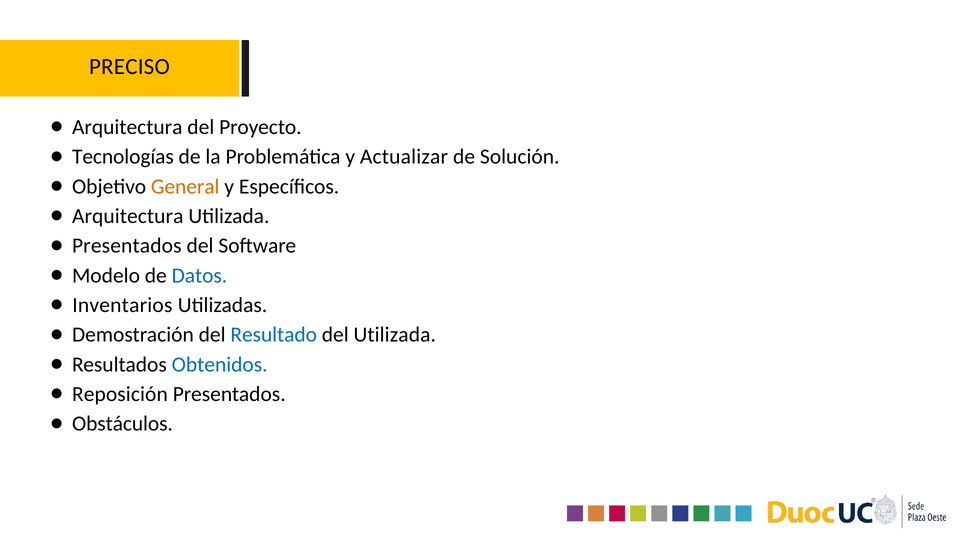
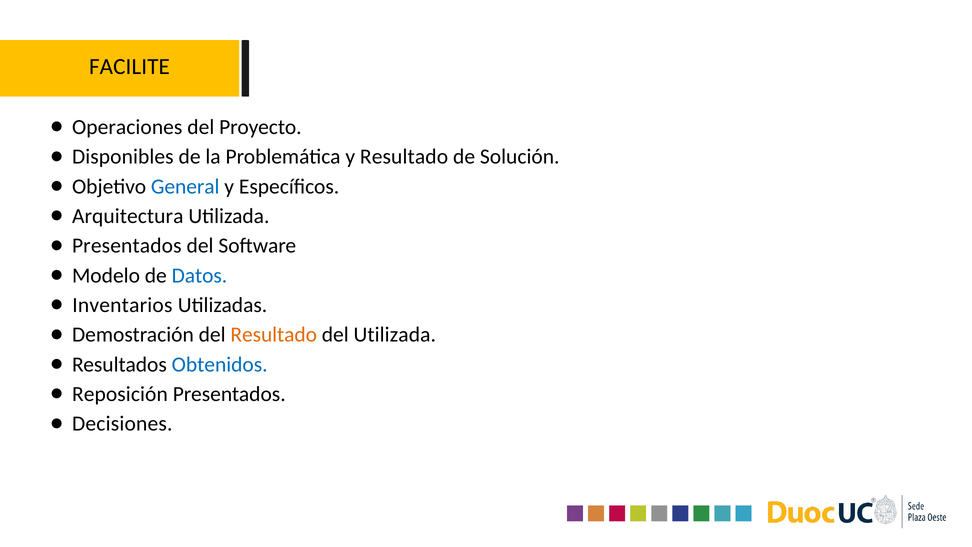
PRECISO: PRECISO -> FACILITE (129, 67)
Arquitectura: Arquitectura -> Operaciones (127, 127)
Tecnologías: Tecnologías -> Disponibles (123, 157)
y Actualizar: Actualizar -> Resultado (404, 157)
General colour: orange -> blue (185, 186)
Resultado colour: blue -> orange (274, 335)
Obstáculos: Obstáculos -> Decisiones (122, 424)
